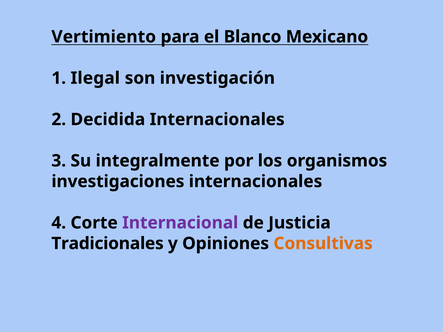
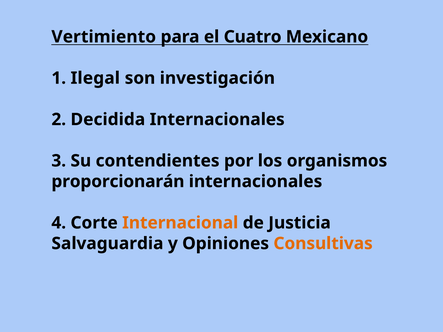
Blanco: Blanco -> Cuatro (253, 37)
integralmente: integralmente -> contendientes (158, 161)
investigaciones: investigaciones -> proporcionarán (118, 182)
Internacional colour: purple -> orange (180, 223)
Tradicionales: Tradicionales -> Salvaguardia (107, 244)
